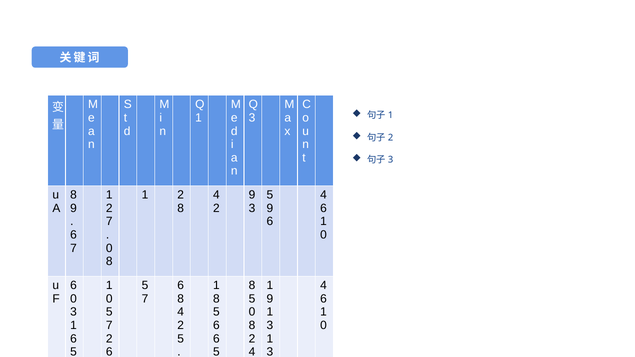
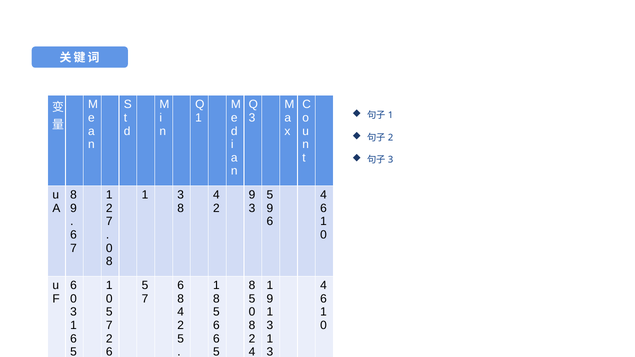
2: 2 -> 3 (181, 195)
